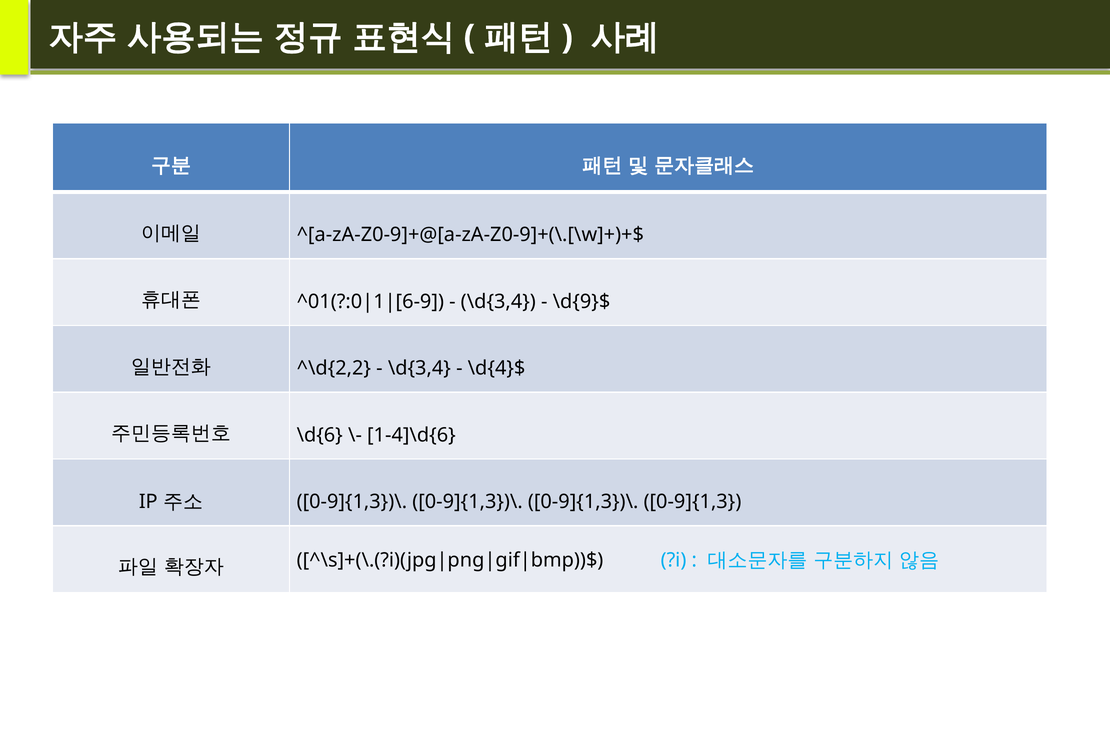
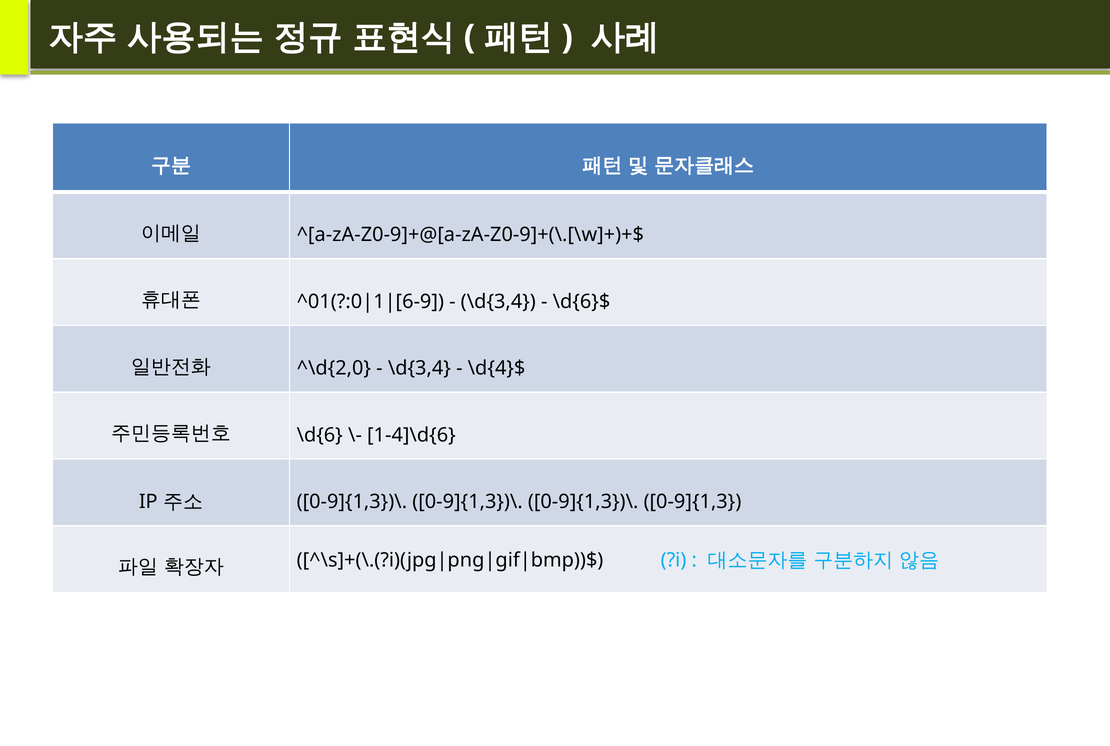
\d{9}$: \d{9}$ -> \d{6}$ (581, 302)
^\d{2,2: ^\d{2,2 -> ^\d{2,0 (334, 368)
